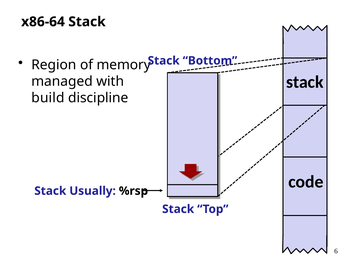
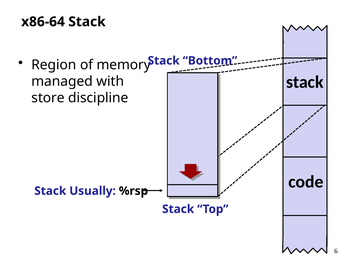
build: build -> store (48, 98)
